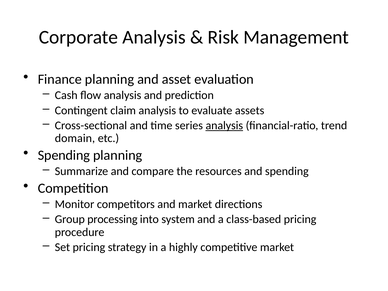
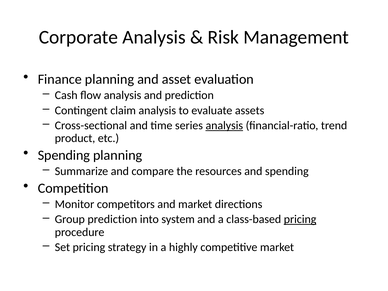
domain: domain -> product (75, 138)
Group processing: processing -> prediction (112, 219)
pricing underline: none -> present (300, 219)
